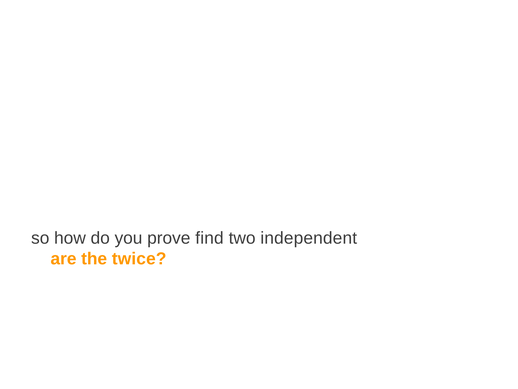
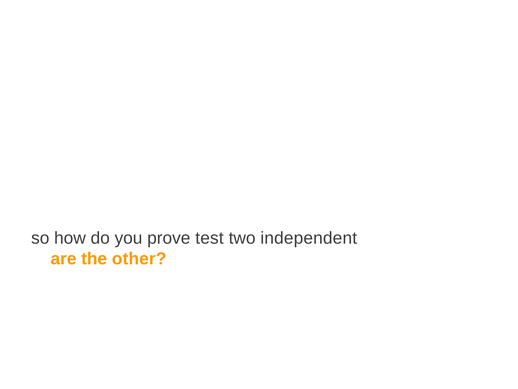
find: find -> test (209, 238)
twice: twice -> other (139, 258)
